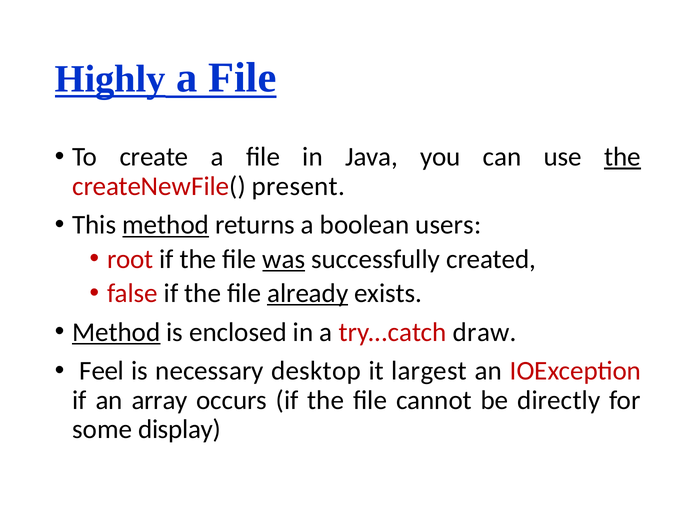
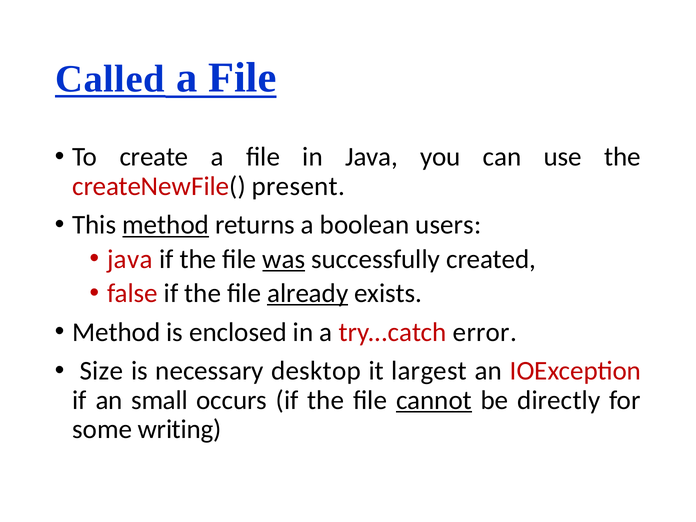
Highly: Highly -> Called (110, 79)
the underline: present -> none (622, 157)
root: root -> java (130, 259)
Method underline: present -> none (116, 332)
draw: draw -> error (485, 332)
Feel: Feel -> Size (102, 371)
array: array -> small (160, 400)
cannot underline: none -> present (434, 400)
display: display -> writing (180, 429)
